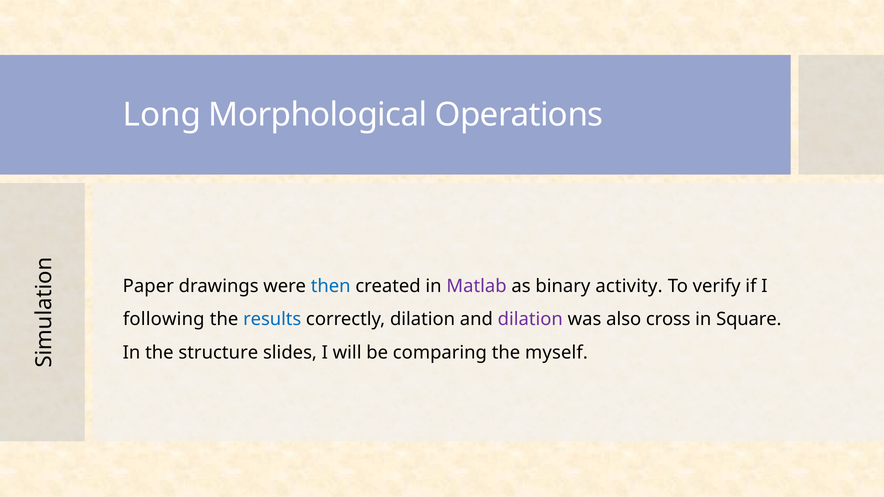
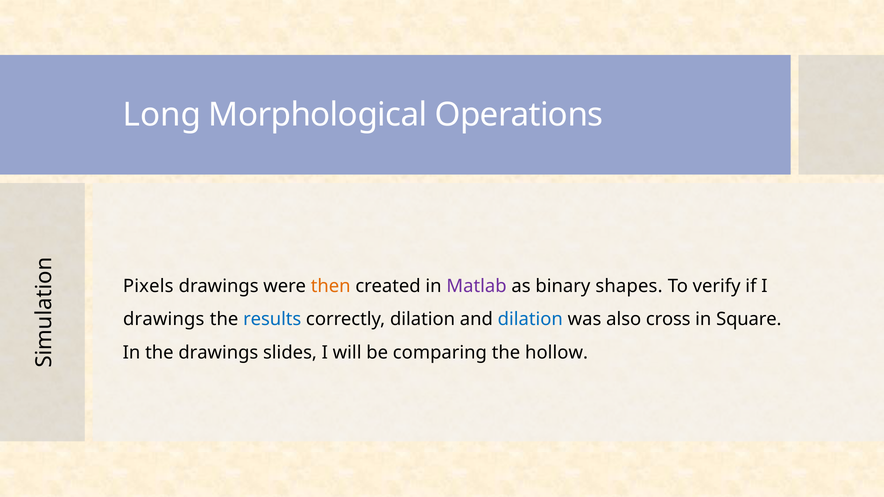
Paper: Paper -> Pixels (148, 286)
then colour: blue -> orange (331, 286)
binary activity: activity -> shapes (629, 286)
following: following -> drawings (164, 320)
dilation colour: purple -> blue (530, 320)
the structure: structure -> drawings (218, 353)
myself: myself -> hollow (557, 353)
